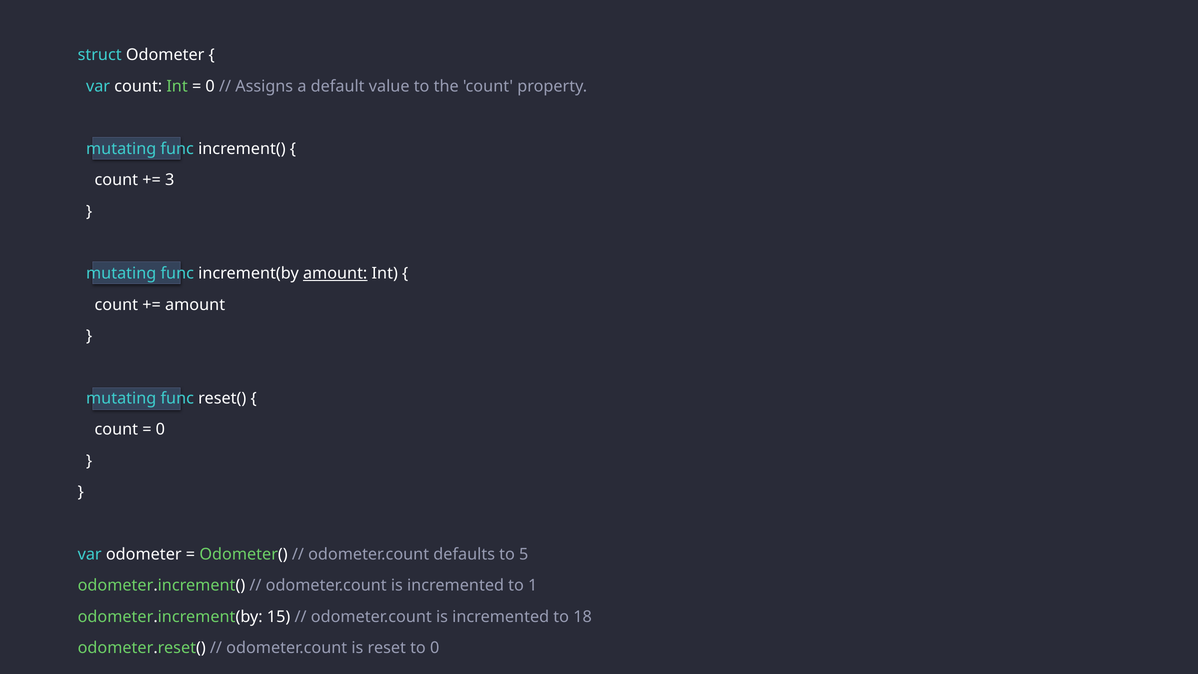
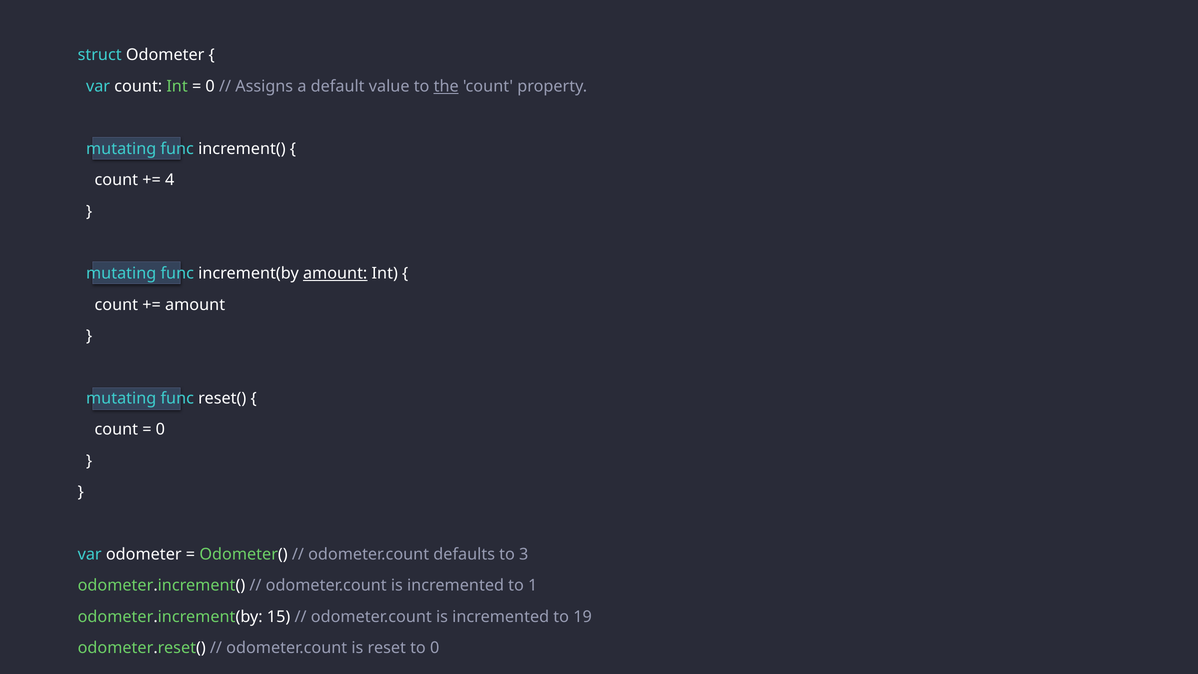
the underline: none -> present (446, 86)
3: 3 -> 4 (170, 180)
5: 5 -> 3 (524, 554)
18: 18 -> 19 (583, 617)
